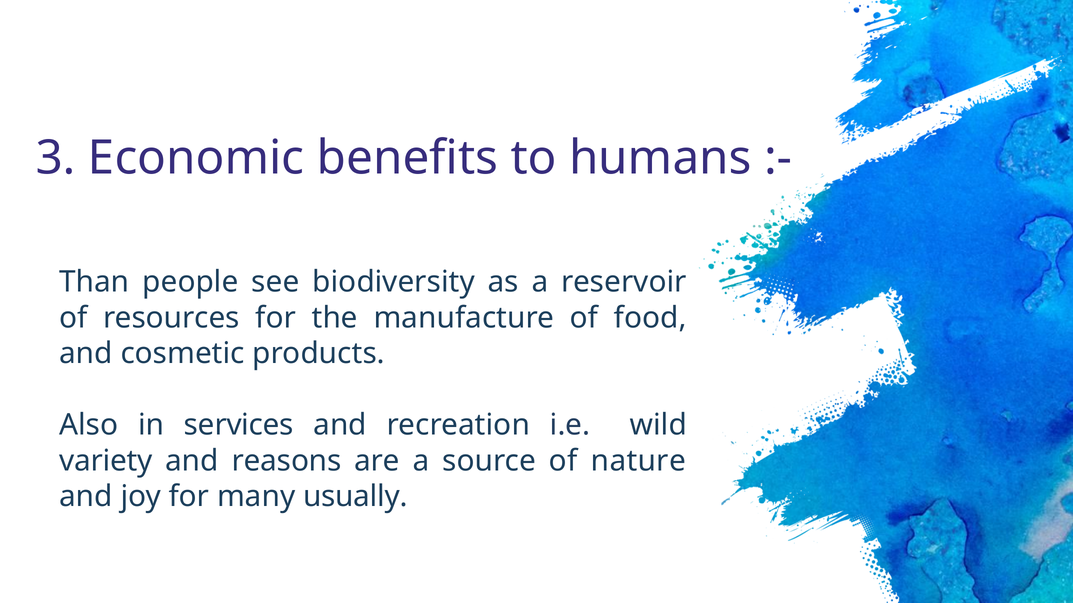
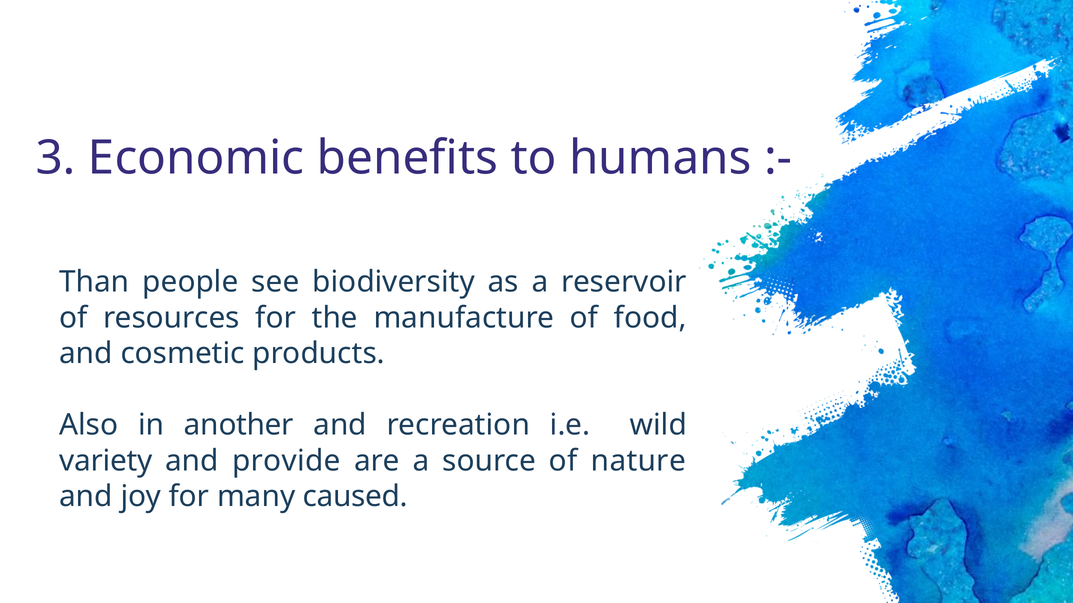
services: services -> another (239, 425)
reasons: reasons -> provide (286, 461)
usually: usually -> caused (355, 497)
